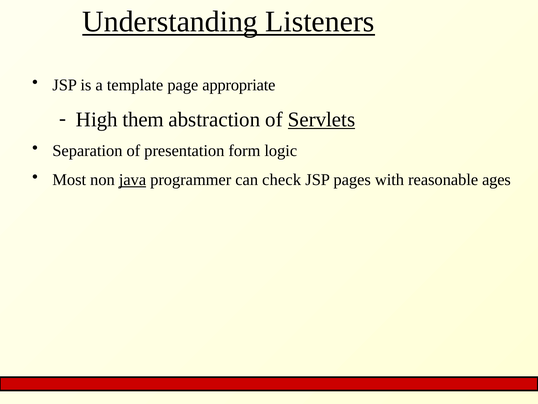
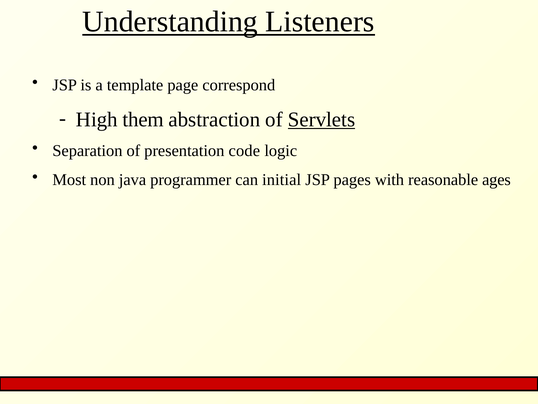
appropriate: appropriate -> correspond (239, 85)
form: form -> code (244, 151)
java underline: present -> none (132, 180)
check: check -> initial (282, 180)
